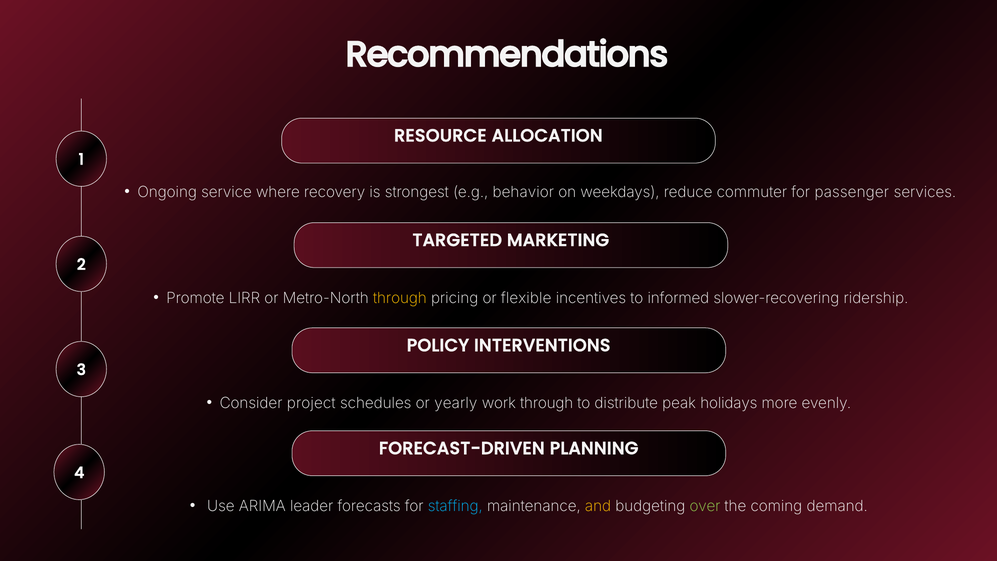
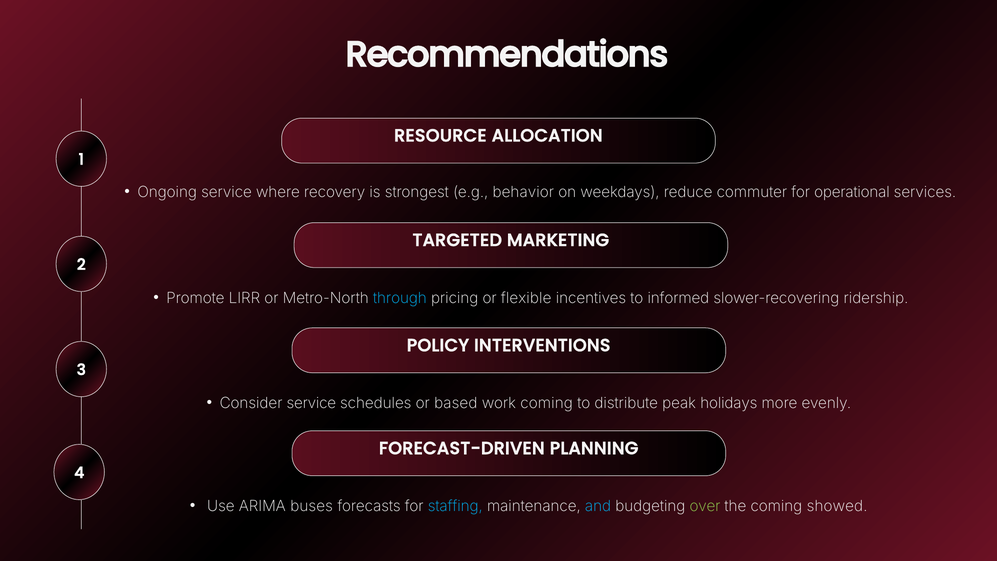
passenger: passenger -> operational (852, 192)
through colour: yellow -> light blue (400, 298)
Consider project: project -> service (311, 403)
yearly: yearly -> based (456, 403)
work through: through -> coming (547, 403)
leader: leader -> buses (312, 506)
and colour: yellow -> light blue (598, 506)
demand: demand -> showed (837, 506)
